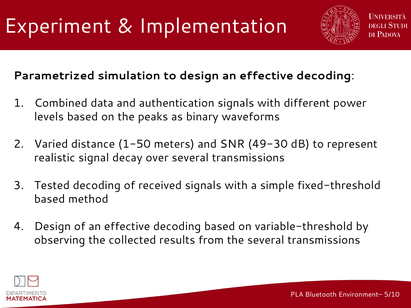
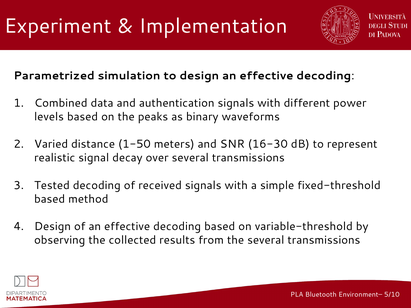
49-30: 49-30 -> 16-30 (268, 144)
